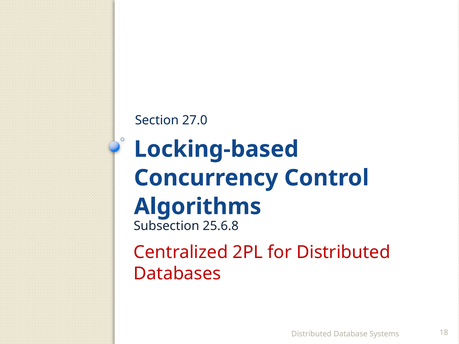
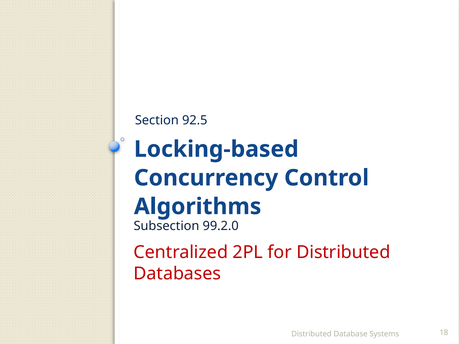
27.0: 27.0 -> 92.5 (195, 120)
25.6.8: 25.6.8 -> 99.2.0 (221, 226)
